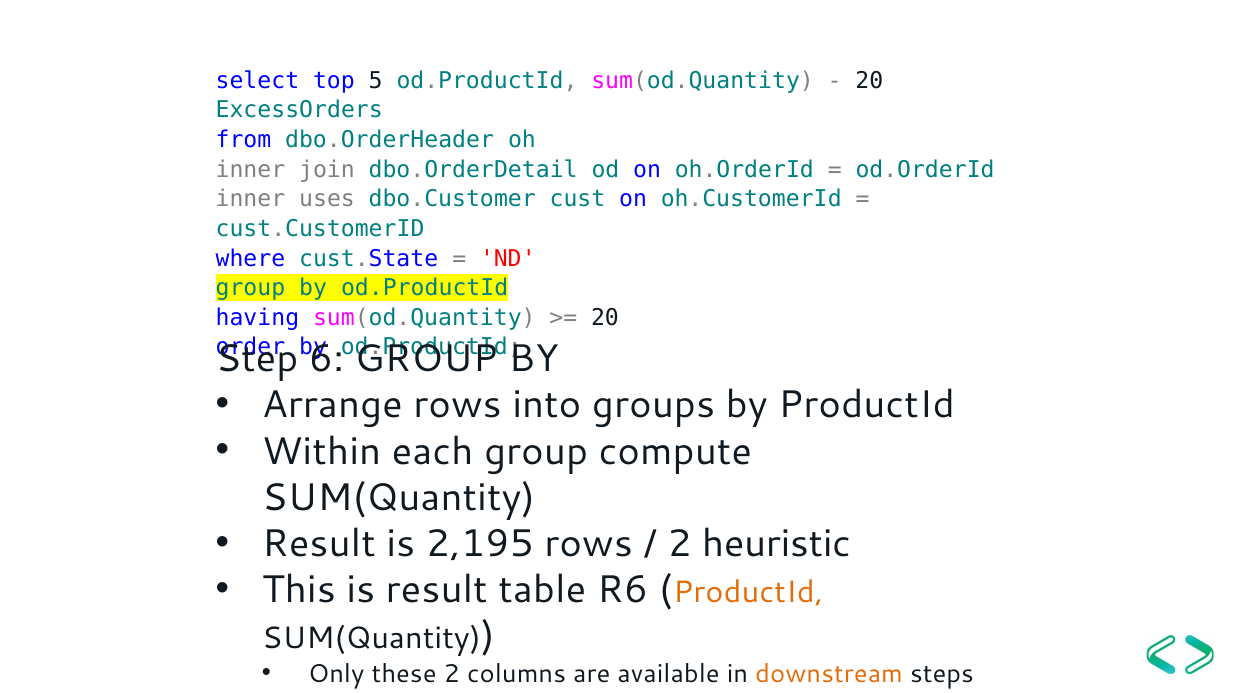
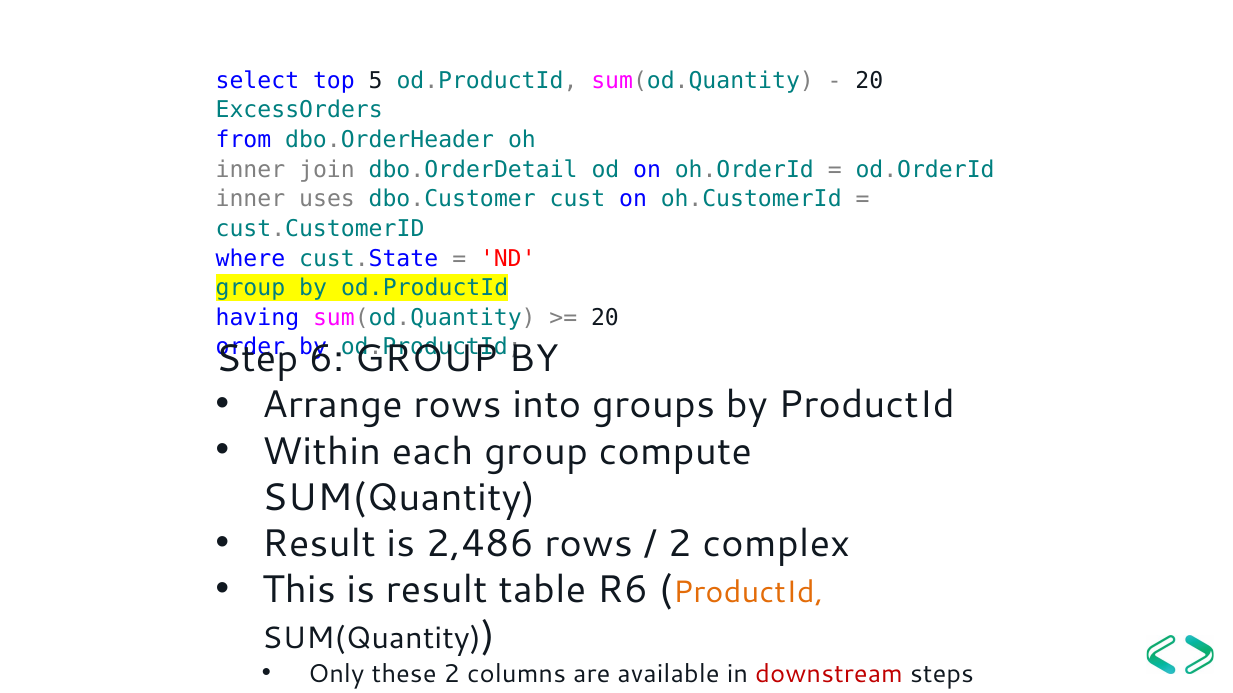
2,195: 2,195 -> 2,486 (480, 544)
heuristic: heuristic -> complex (776, 544)
downstream colour: orange -> red (829, 674)
